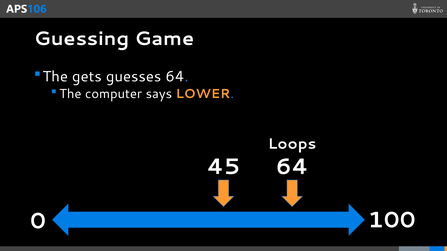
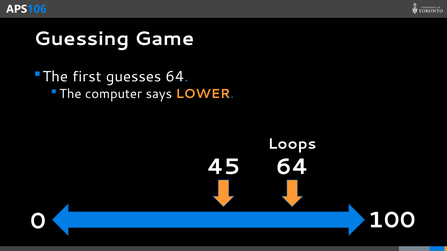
gets: gets -> first (87, 77)
